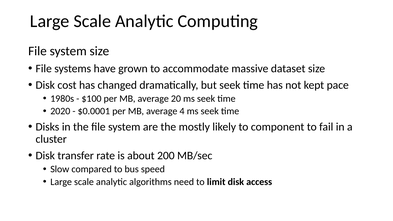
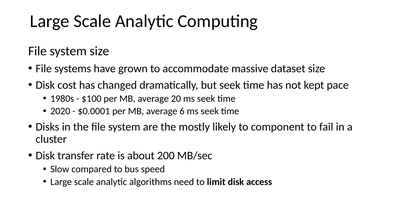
4: 4 -> 6 (182, 111)
